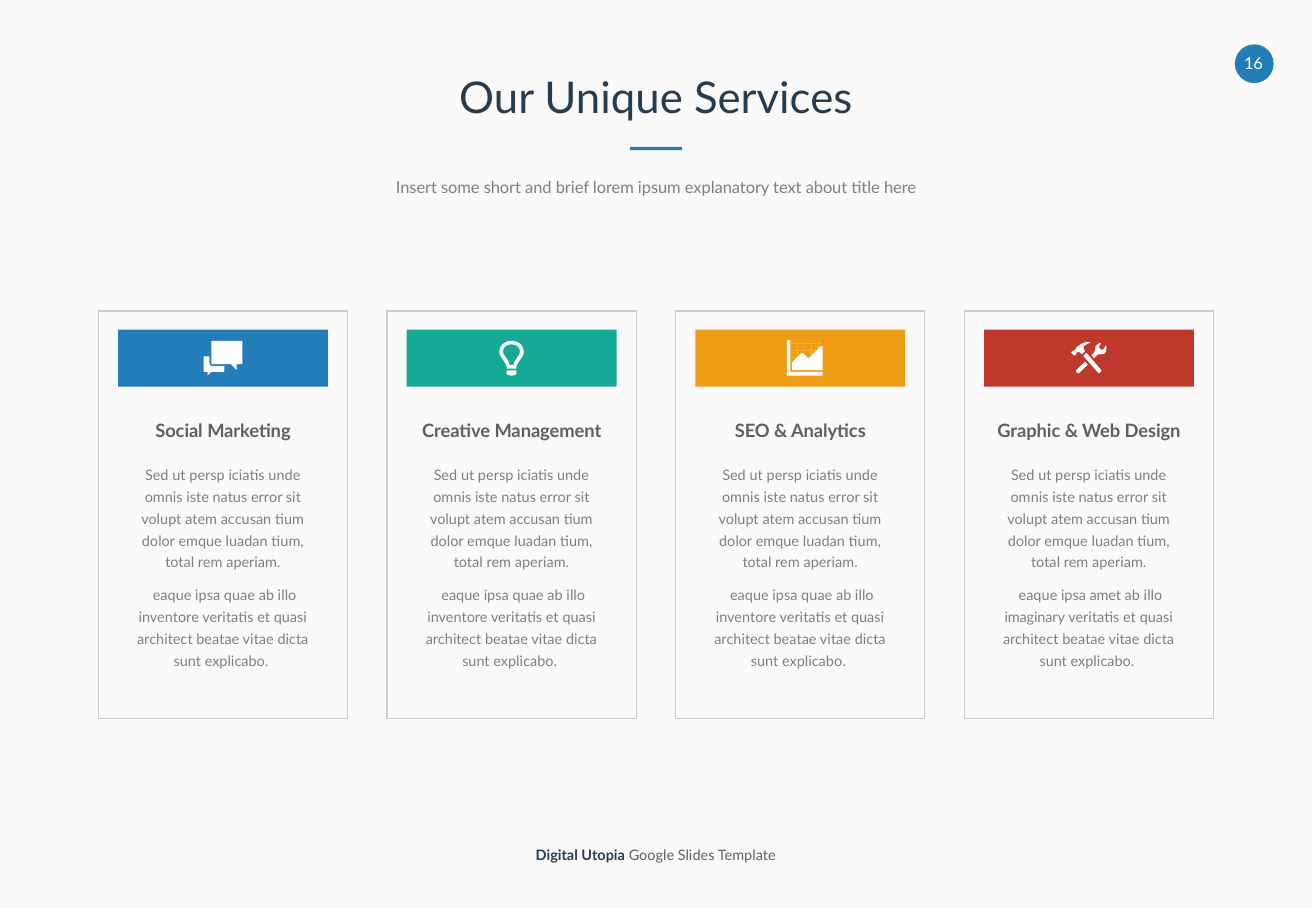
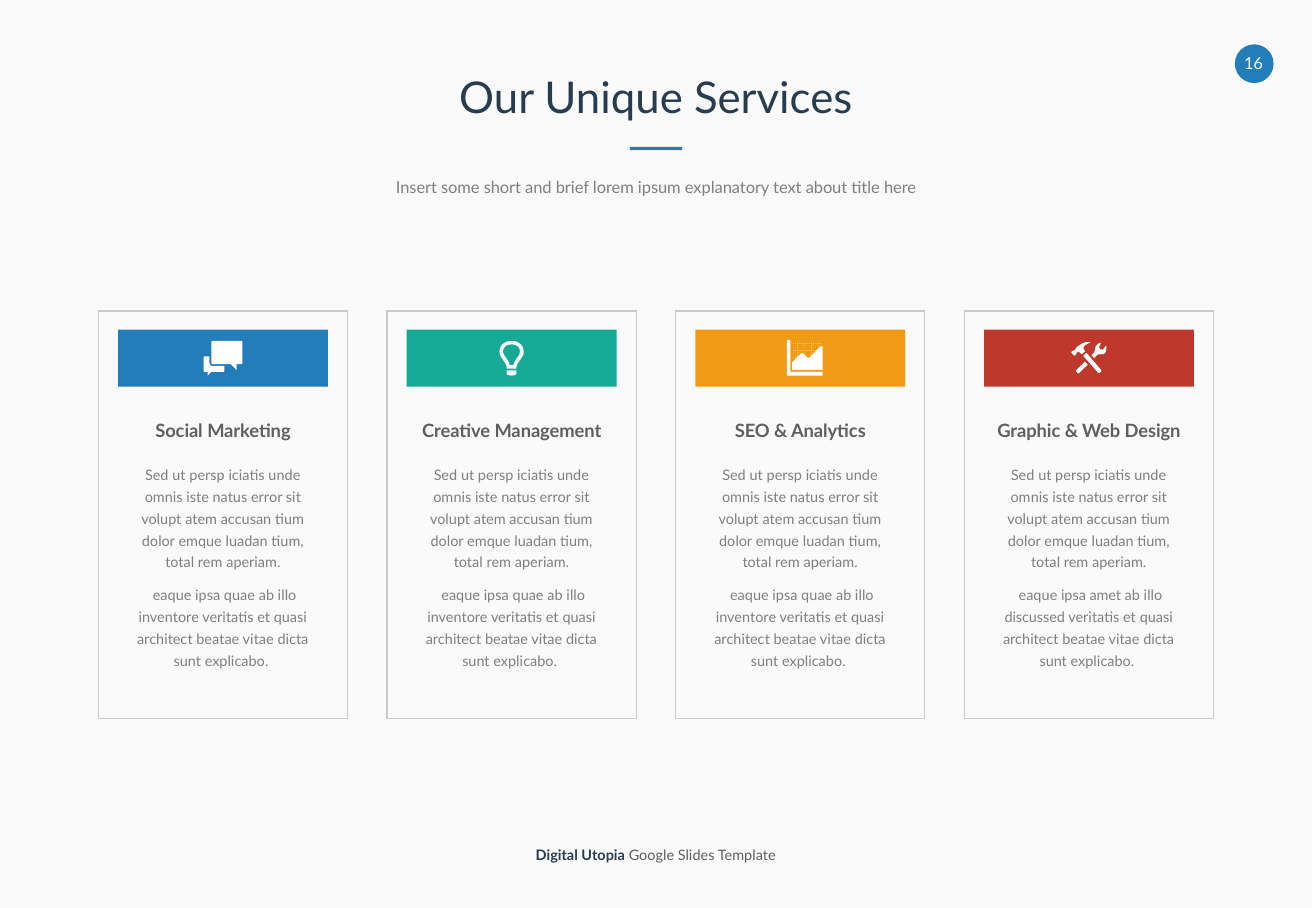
imaginary: imaginary -> discussed (1035, 618)
